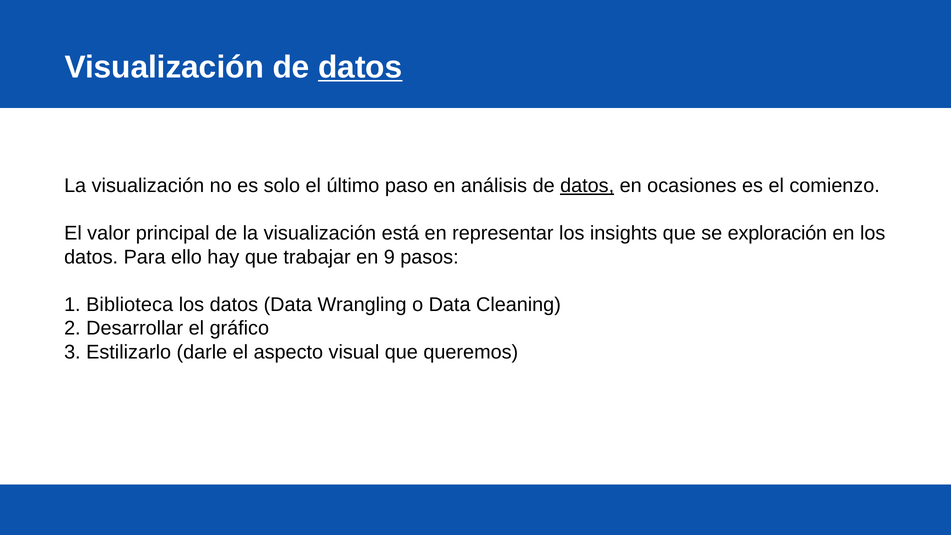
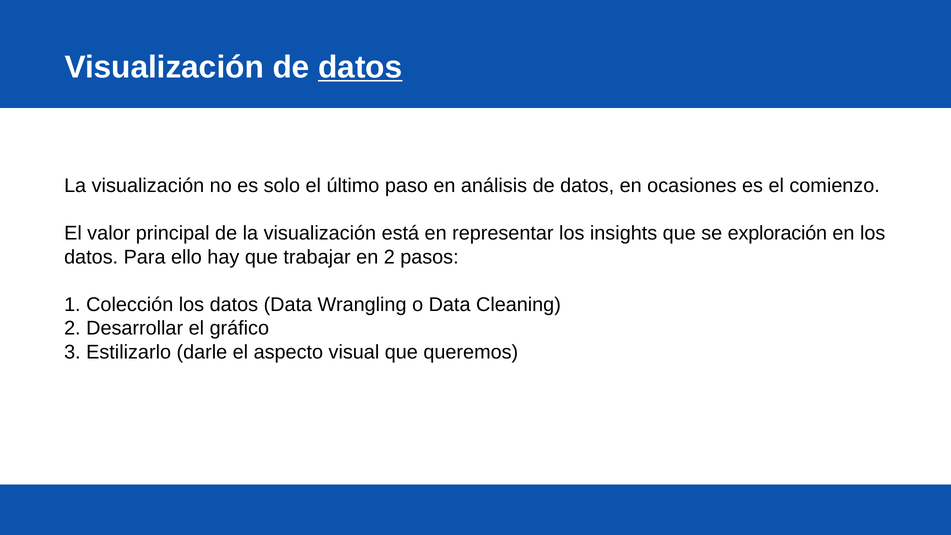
datos underline: present -> none (587, 186)
en 9: 9 -> 2 (389, 257)
Biblioteca: Biblioteca -> Colección (130, 305)
